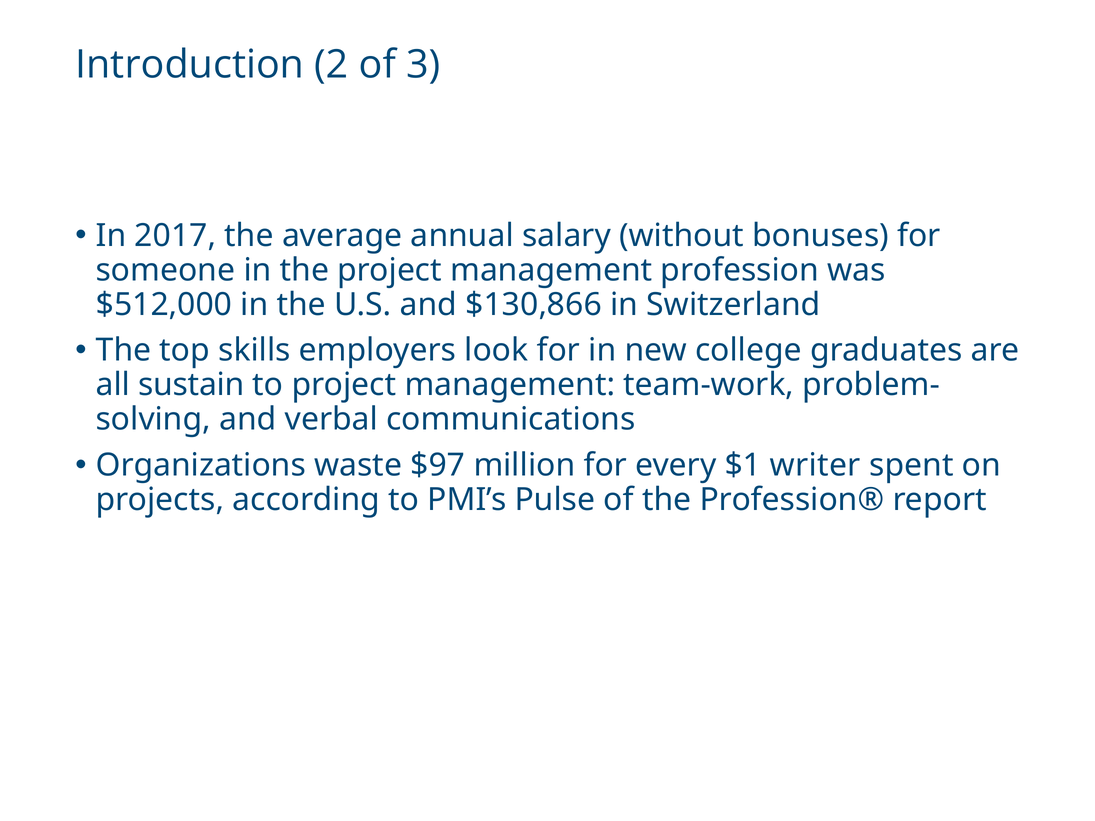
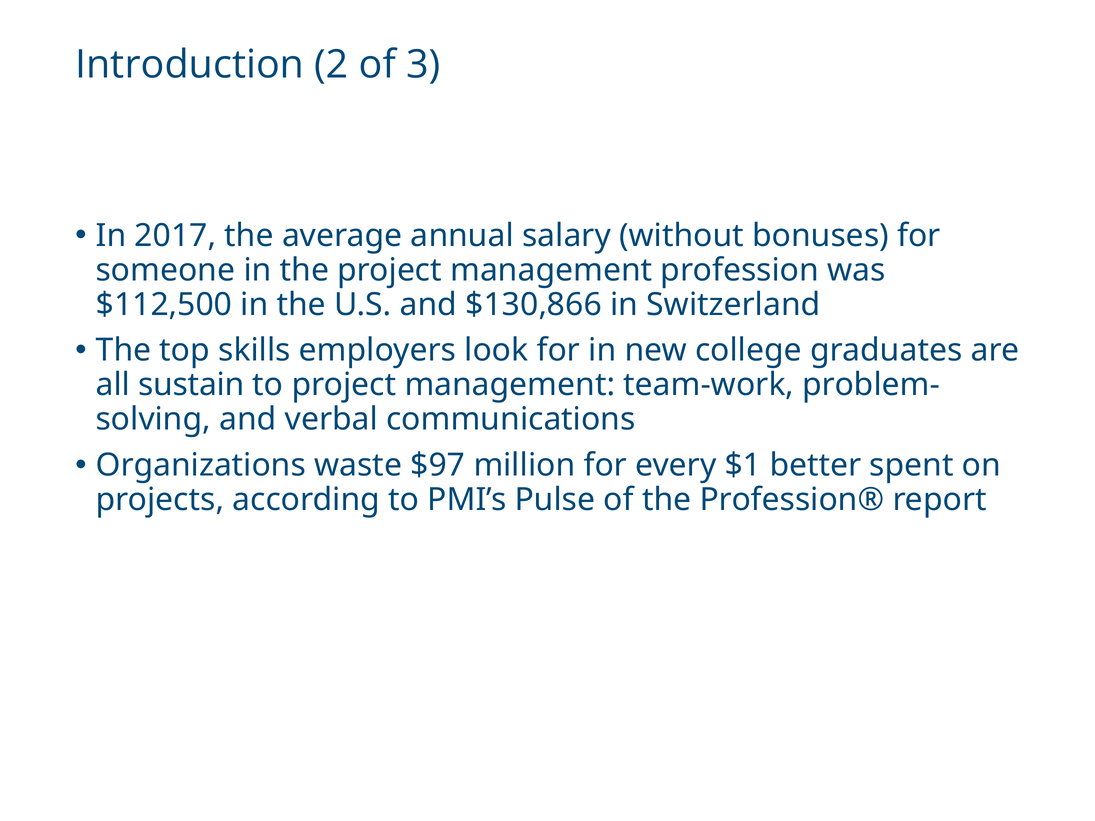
$512,000: $512,000 -> $112,500 (164, 305)
writer: writer -> better (815, 465)
